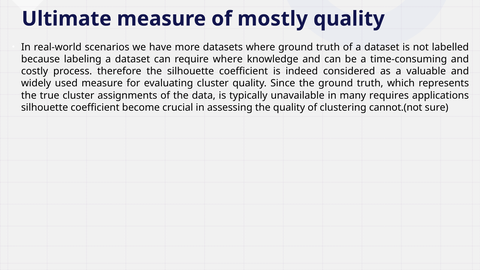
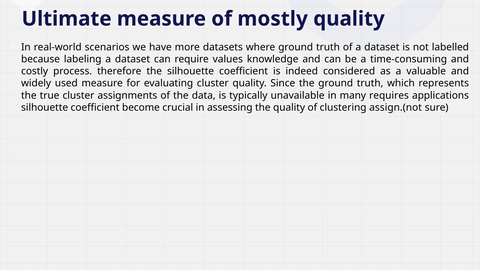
require where: where -> values (228, 59)
cannot.(not: cannot.(not -> assign.(not (396, 107)
